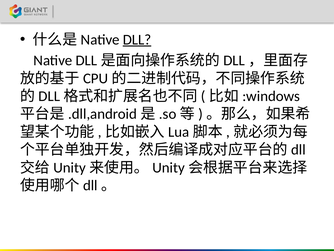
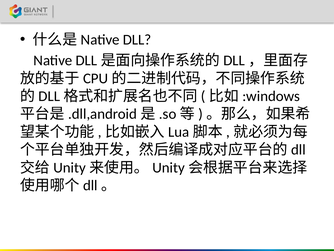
DLL underline: present -> none (137, 40)
